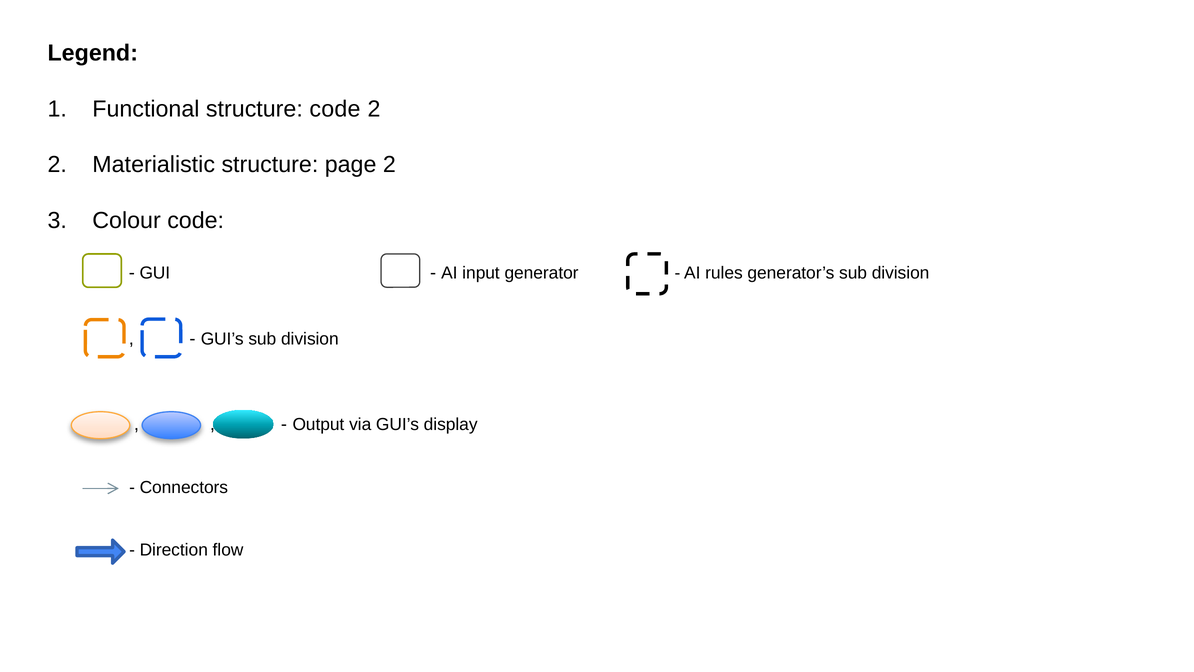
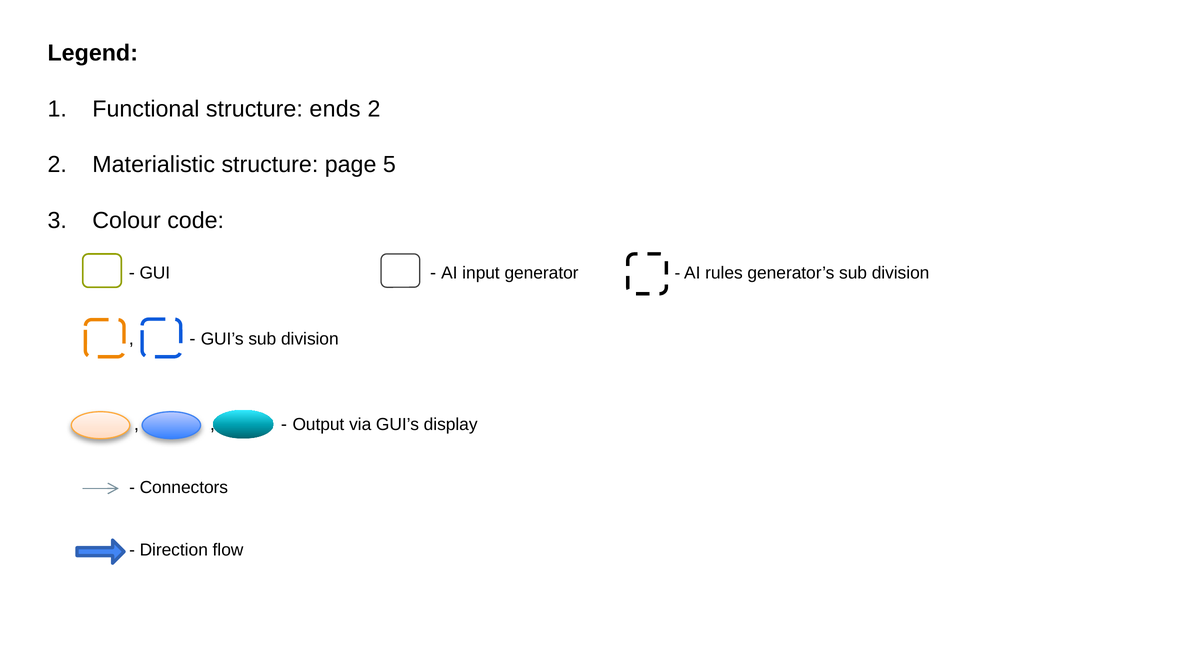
structure code: code -> ends (335, 109)
page 2: 2 -> 5 (389, 165)
